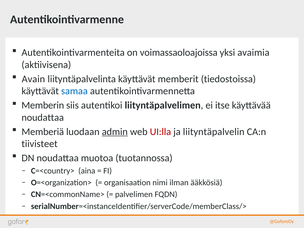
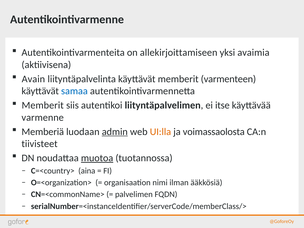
voimassaoloajoissa: voimassaoloajoissa -> allekirjoittamiseen (179, 53)
tiedostoissa: tiedostoissa -> varmenteen (228, 79)
Memberin: Memberin -> Memberit (43, 105)
noudattaa: noudattaa -> varmenne (43, 117)
UI:lla colour: red -> orange (160, 132)
liityntäpalvelin: liityntäpalvelin -> voimassaolosta (214, 132)
muotoa underline: none -> present (97, 158)
